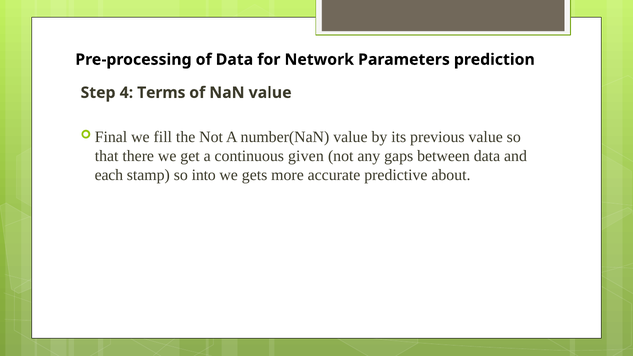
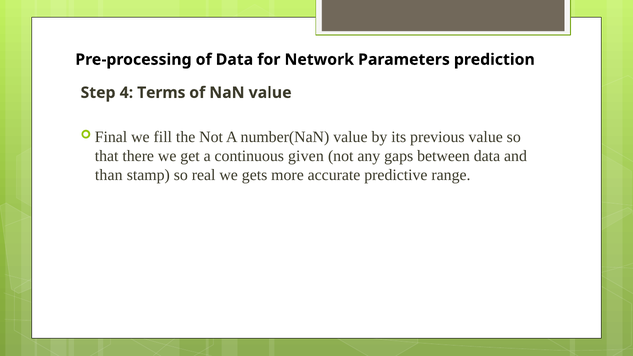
each: each -> than (109, 175)
into: into -> real (204, 175)
about: about -> range (451, 175)
